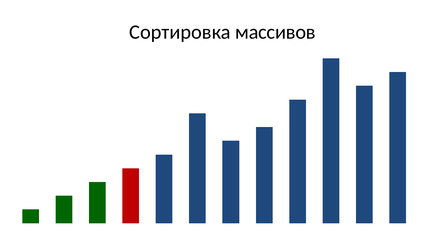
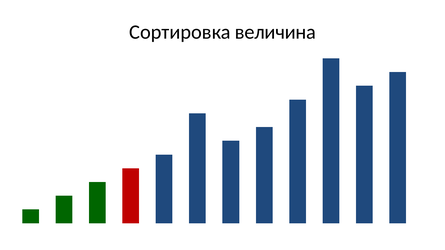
массивов: массивов -> величина (275, 32)
